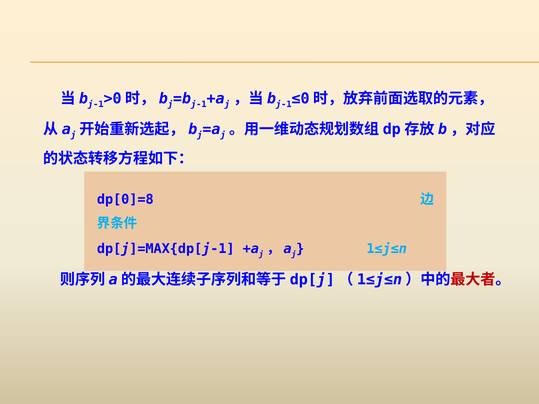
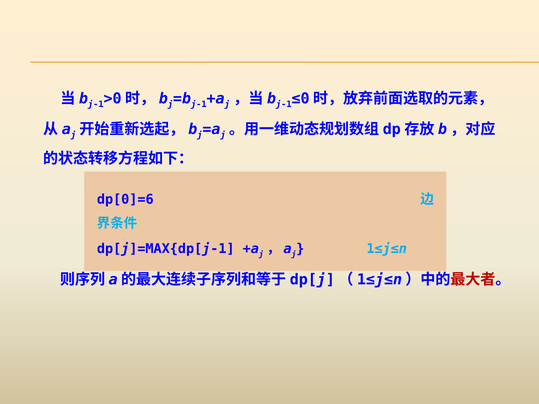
dp[0]=8: dp[0]=8 -> dp[0]=6 (125, 199)
